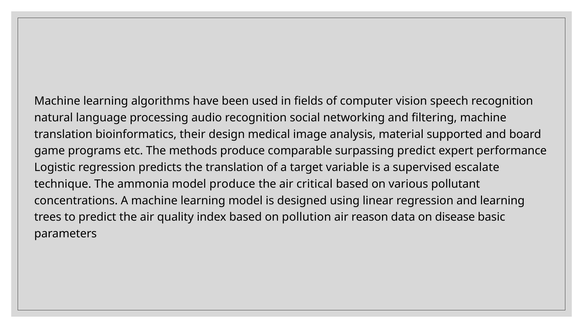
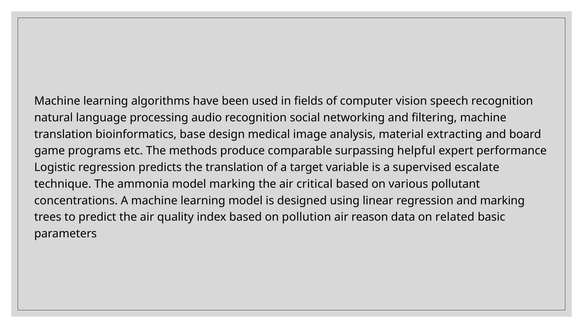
their: their -> base (193, 134)
supported: supported -> extracting (455, 134)
surpassing predict: predict -> helpful (416, 151)
model produce: produce -> marking (232, 184)
and learning: learning -> marking (502, 200)
disease: disease -> related (455, 217)
